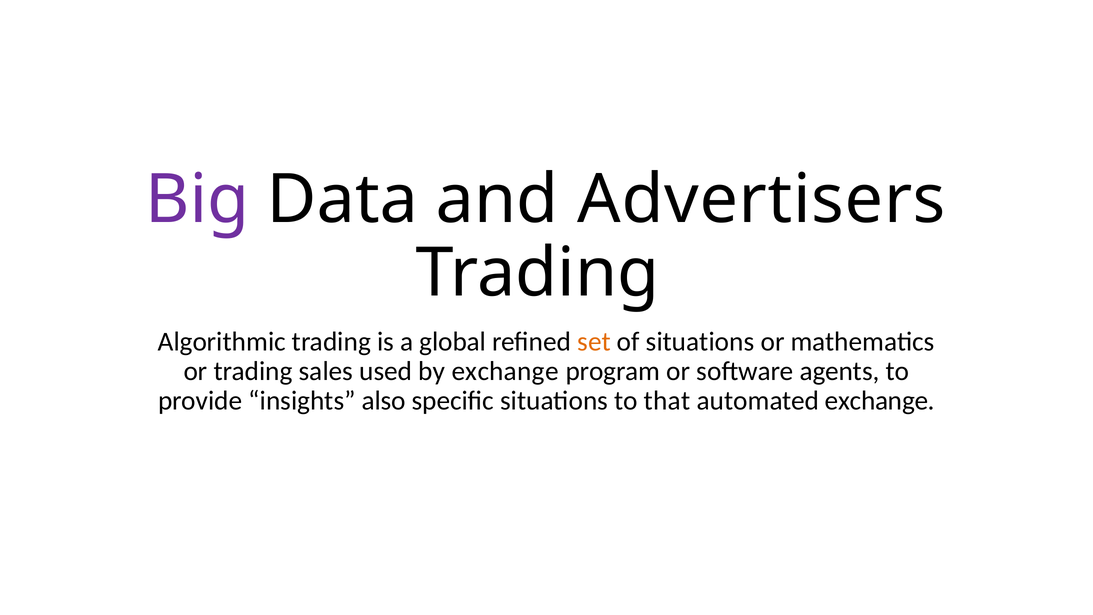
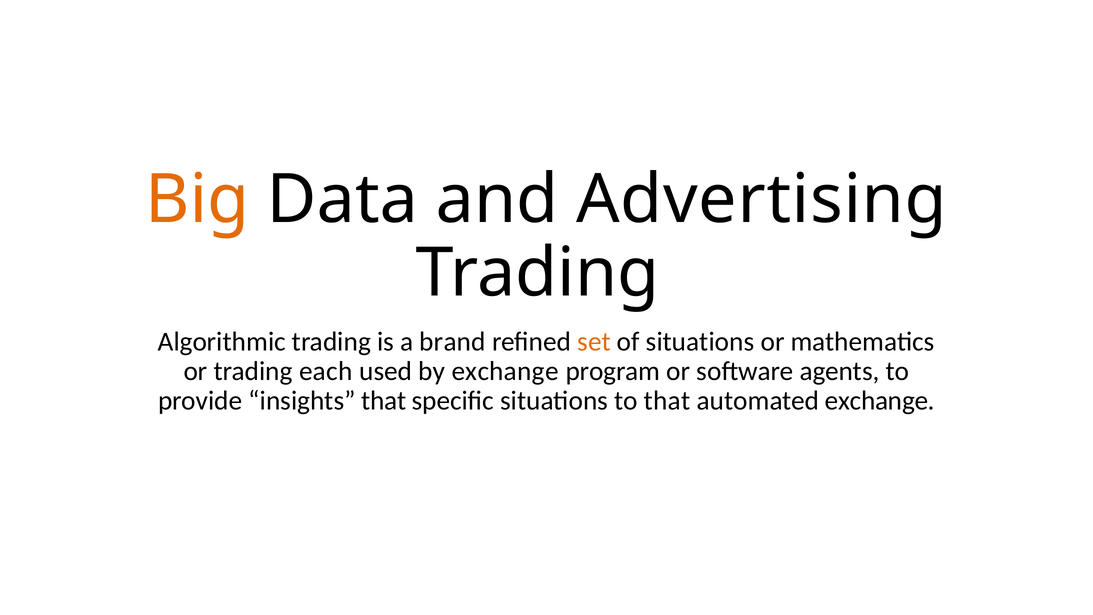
Big colour: purple -> orange (197, 199)
Advertisers: Advertisers -> Advertising (761, 199)
global: global -> brand (453, 342)
sales: sales -> each (326, 371)
insights also: also -> that (384, 401)
